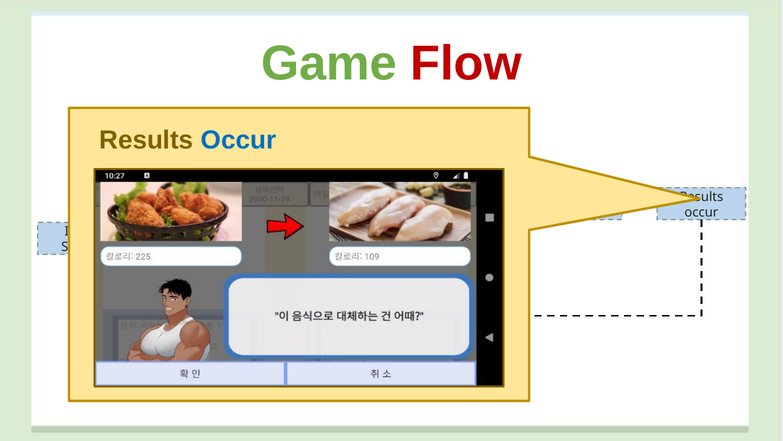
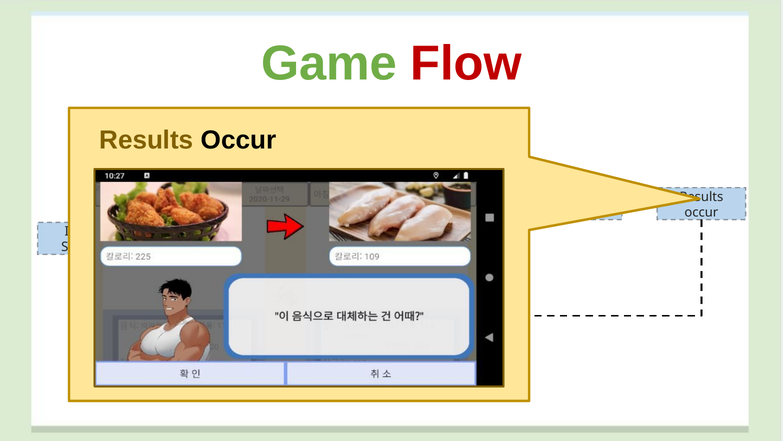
Occur colour: blue -> black (238, 140)
